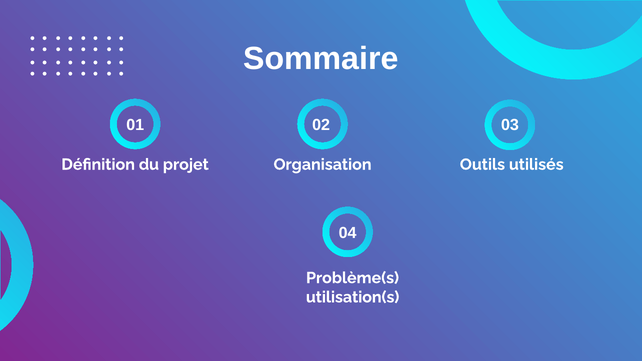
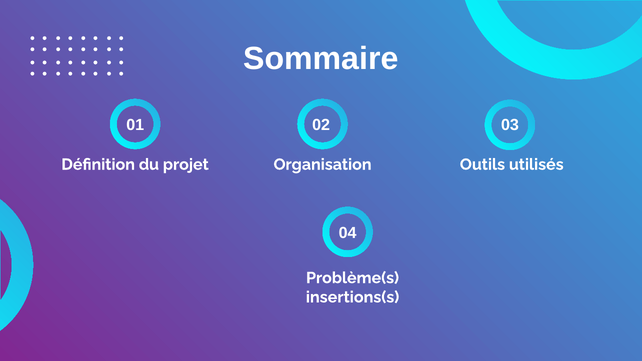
utilisation(s: utilisation(s -> insertions(s (353, 297)
